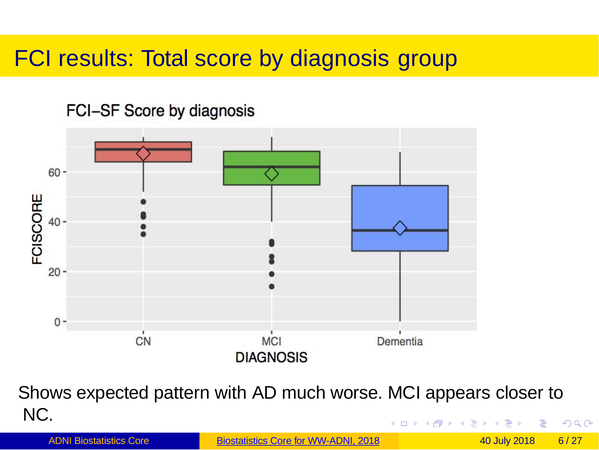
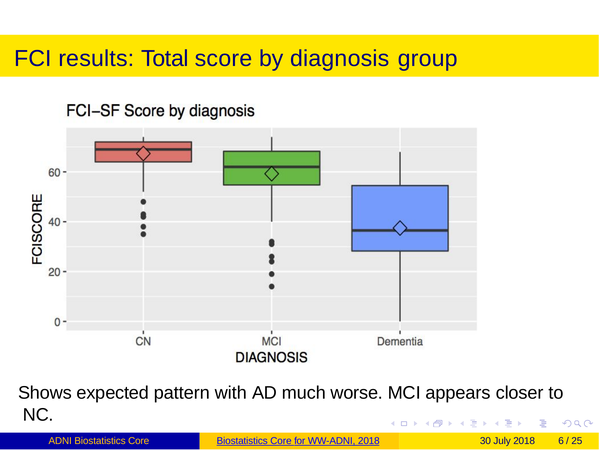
40: 40 -> 30 (485, 441)
27: 27 -> 25 (577, 441)
